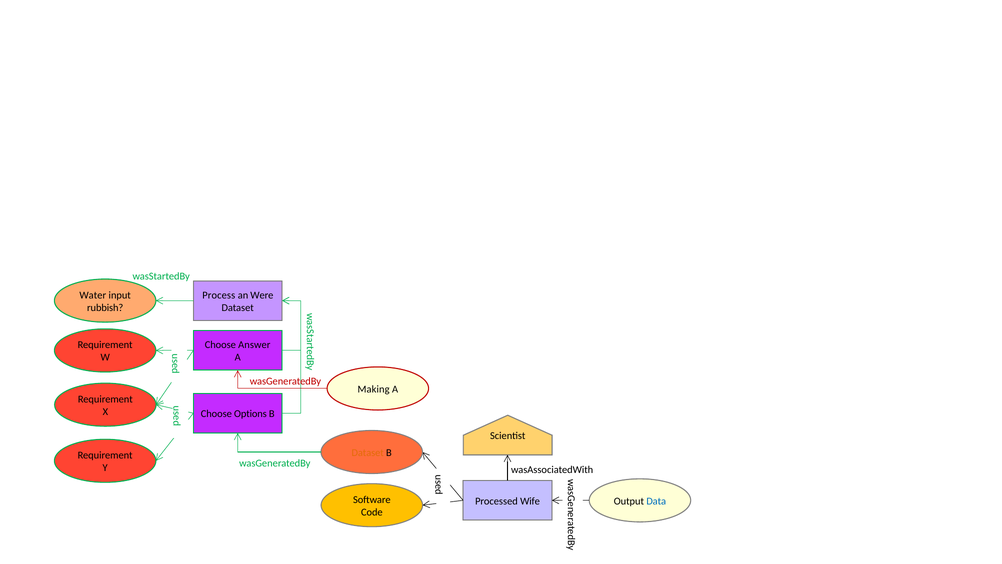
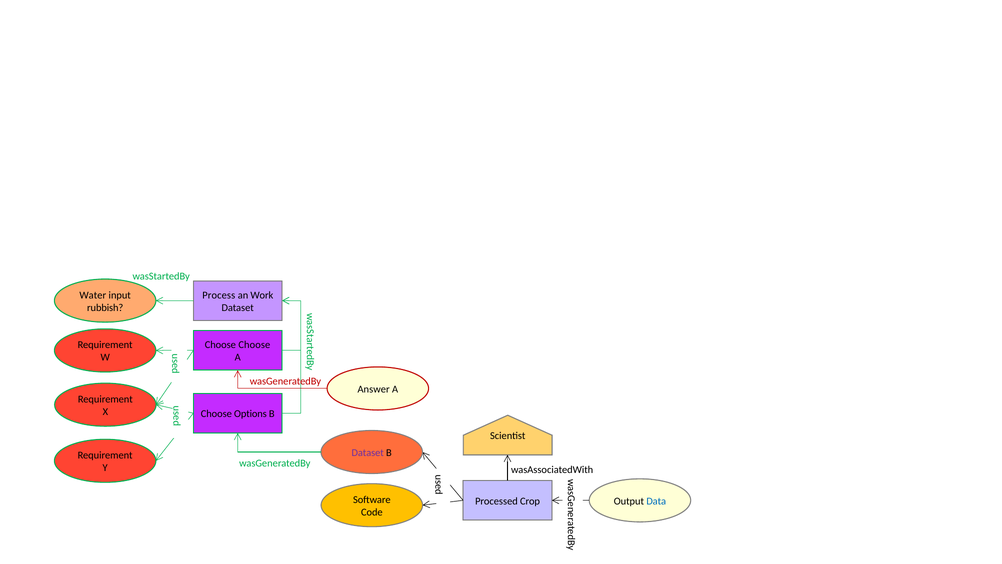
Were: Were -> Work (262, 295)
Choose Answer: Answer -> Choose (254, 345)
Making: Making -> Answer (374, 389)
Dataset colour: orange -> purple (368, 452)
Wife: Wife -> Crop (530, 501)
